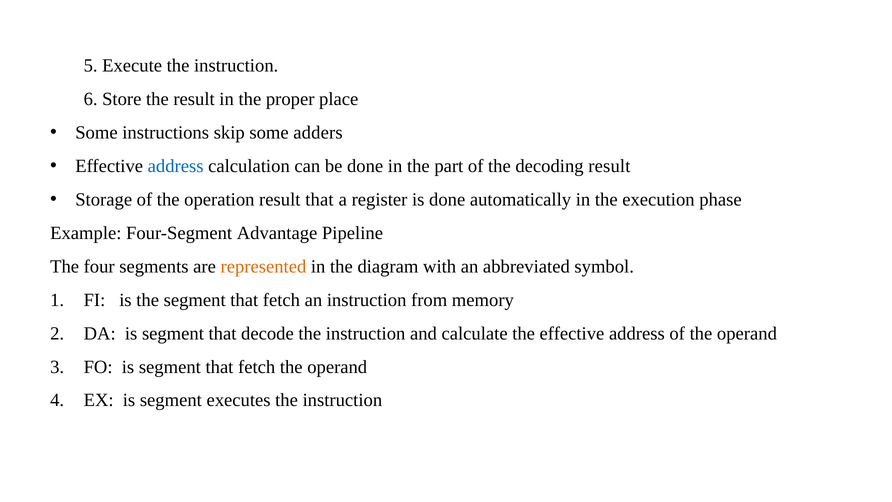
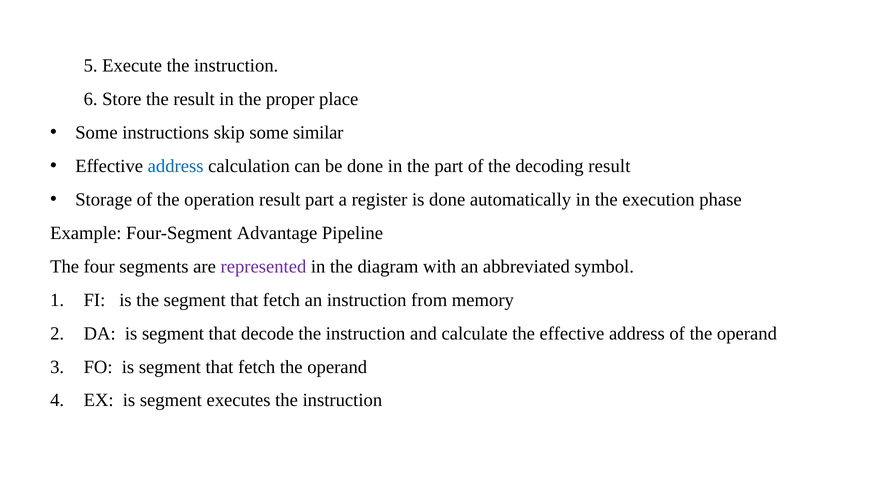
adders: adders -> similar (318, 133)
result that: that -> part (320, 199)
represented colour: orange -> purple (263, 266)
